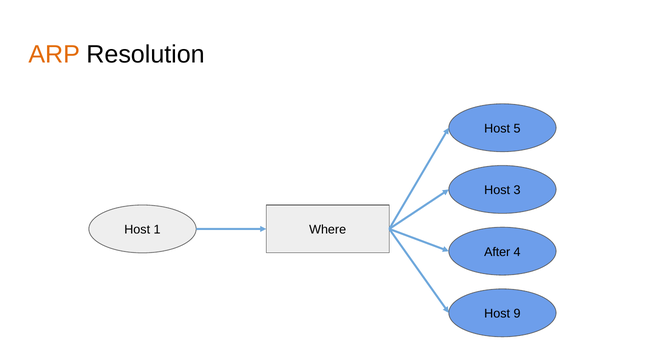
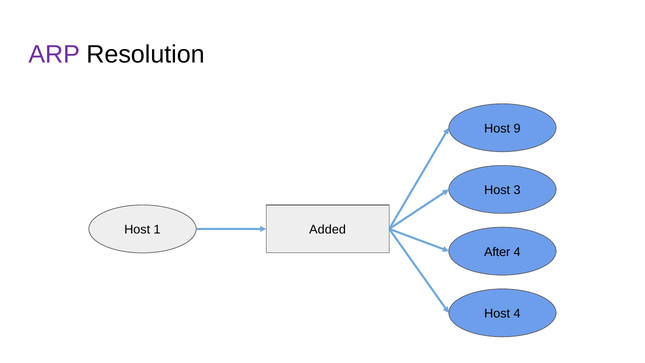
ARP colour: orange -> purple (54, 55)
5: 5 -> 9 (517, 129)
Where: Where -> Added (328, 230)
Host 9: 9 -> 4 (517, 314)
